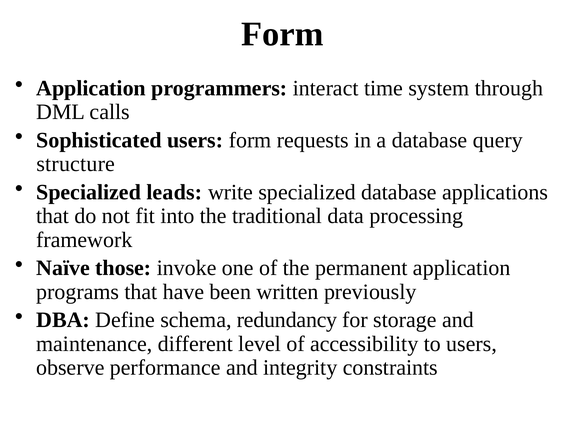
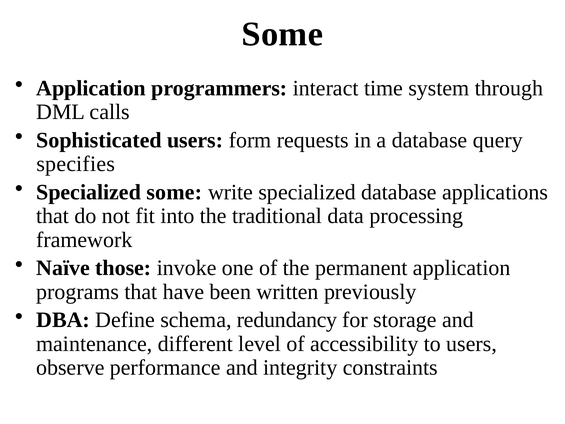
Form: Form -> Some (282, 34)
structure: structure -> specifies (76, 164)
Specialized leads: leads -> some (174, 192)
